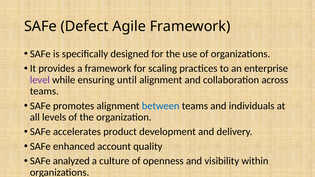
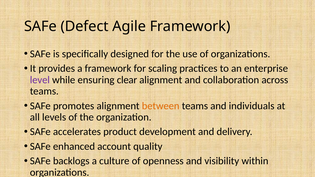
until: until -> clear (127, 80)
between colour: blue -> orange (161, 106)
analyzed: analyzed -> backlogs (71, 161)
